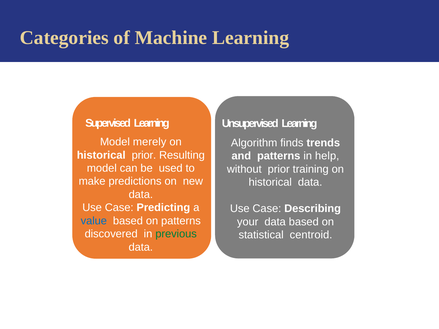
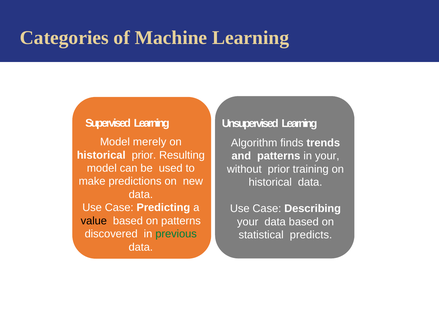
in help: help -> your (327, 156)
value colour: blue -> black (94, 221)
centroid: centroid -> predicts (311, 235)
